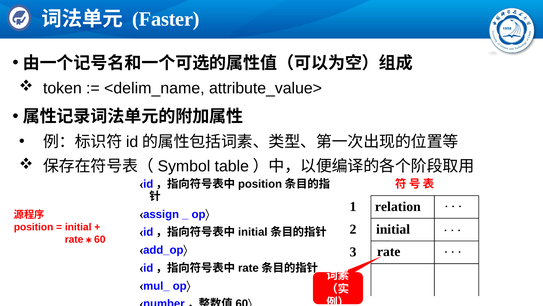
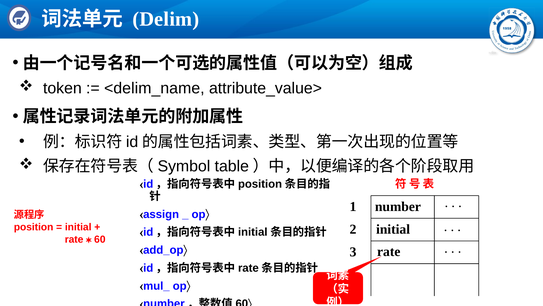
Faster: Faster -> Delim (166, 19)
relation: relation -> number (398, 206)
